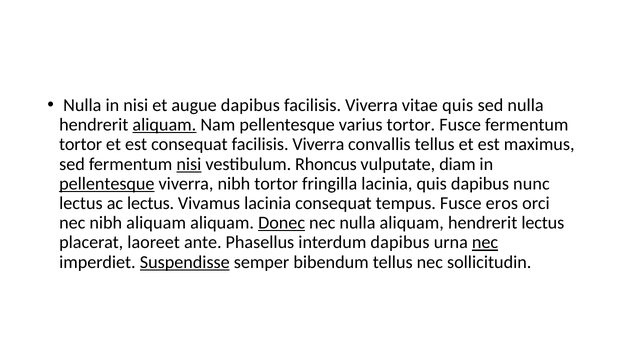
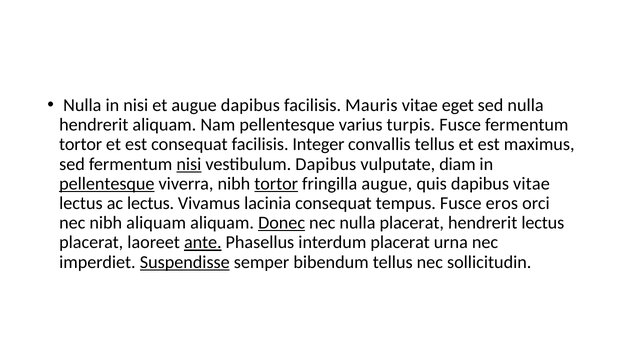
Viverra: Viverra -> Mauris (371, 105)
vitae quis: quis -> eget (458, 105)
aliquam underline: present -> none (164, 125)
varius tortor: tortor -> turpis (411, 125)
consequat facilisis Viverra: Viverra -> Integer (318, 145)
vestibulum Rhoncus: Rhoncus -> Dapibus (326, 164)
tortor underline: none -> present (276, 184)
fringilla lacinia: lacinia -> augue (387, 184)
dapibus nunc: nunc -> vitae (531, 184)
nulla aliquam: aliquam -> placerat (412, 223)
ante underline: none -> present (203, 243)
interdum dapibus: dapibus -> placerat (400, 243)
nec underline: present -> none (485, 243)
